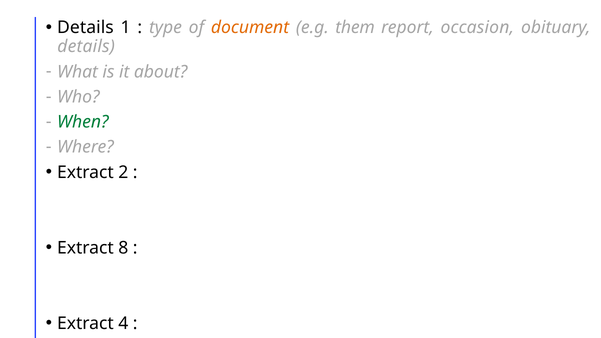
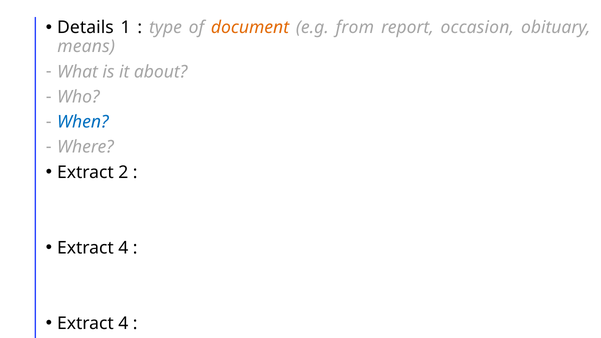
them: them -> from (355, 28)
details: details -> means (86, 47)
When colour: green -> blue (83, 122)
8: 8 -> 4 (123, 248)
